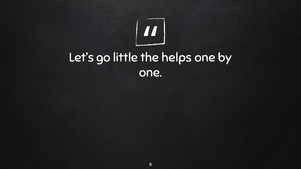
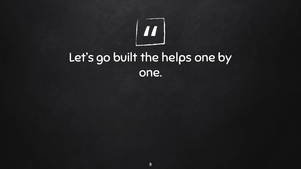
little: little -> built (125, 57)
